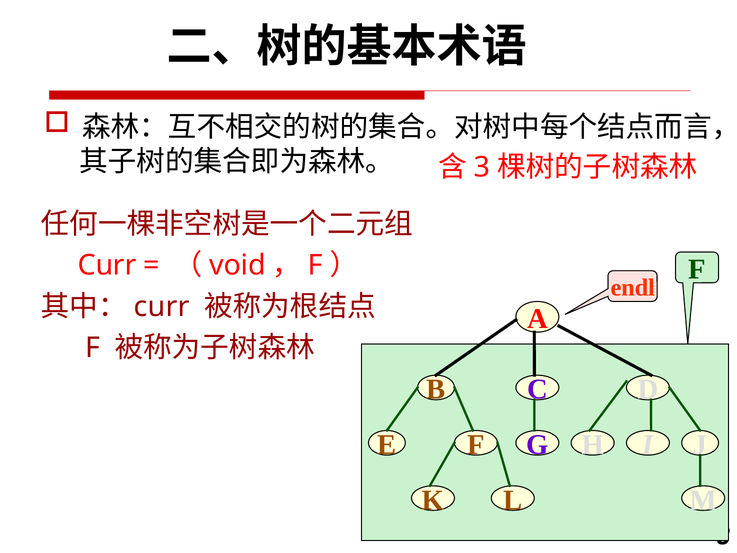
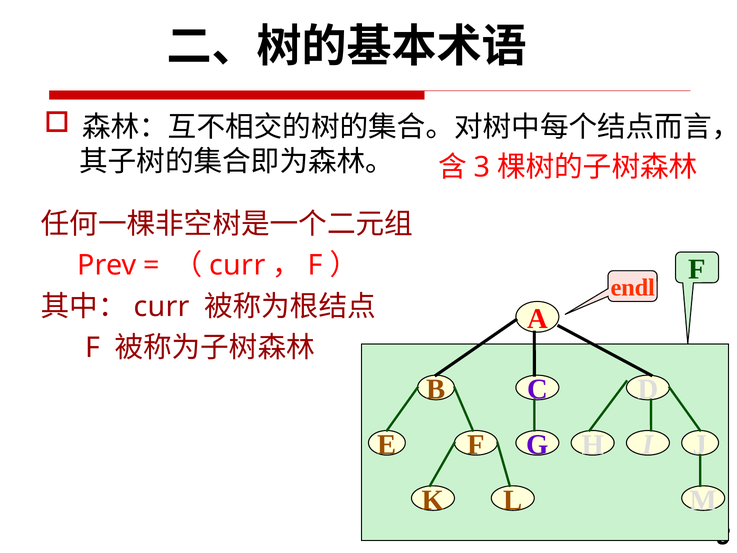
Curr: Curr -> Prev (107, 265)
void: void -> curr (237, 265)
